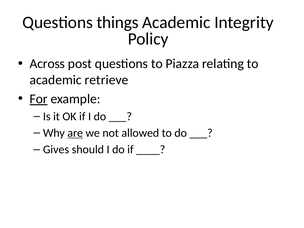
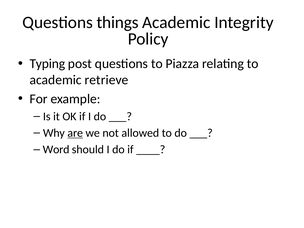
Across: Across -> Typing (47, 64)
For underline: present -> none (39, 99)
Gives: Gives -> Word (56, 149)
